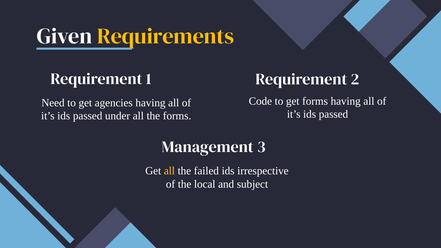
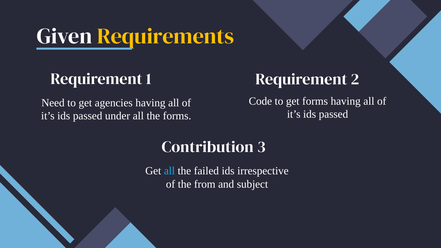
Management: Management -> Contribution (208, 147)
all colour: yellow -> light blue (169, 171)
local: local -> from (205, 184)
